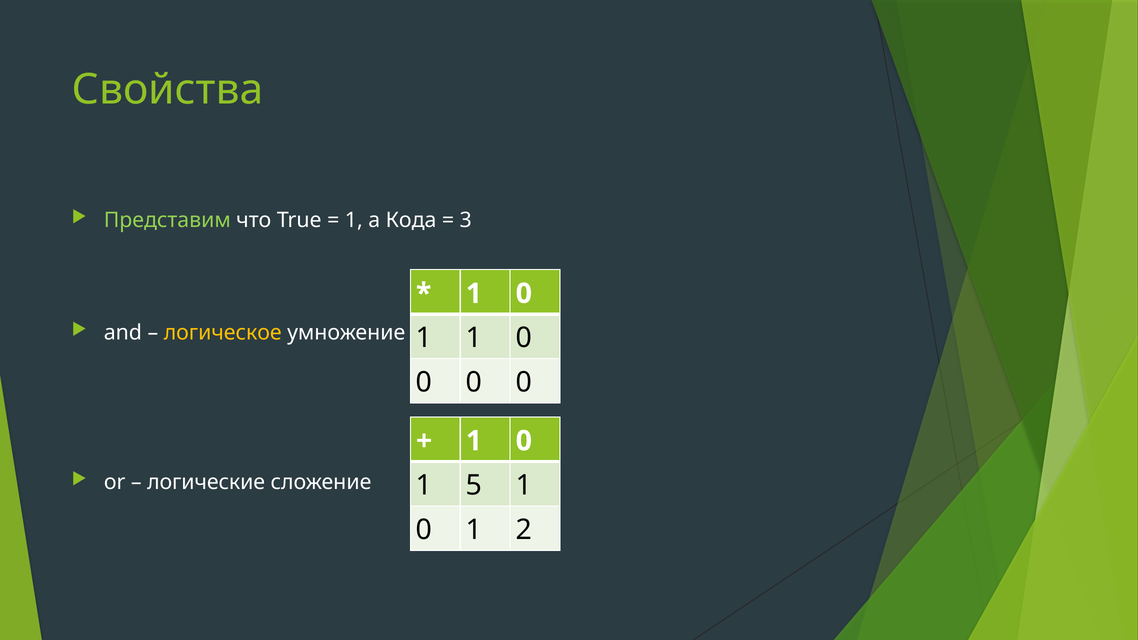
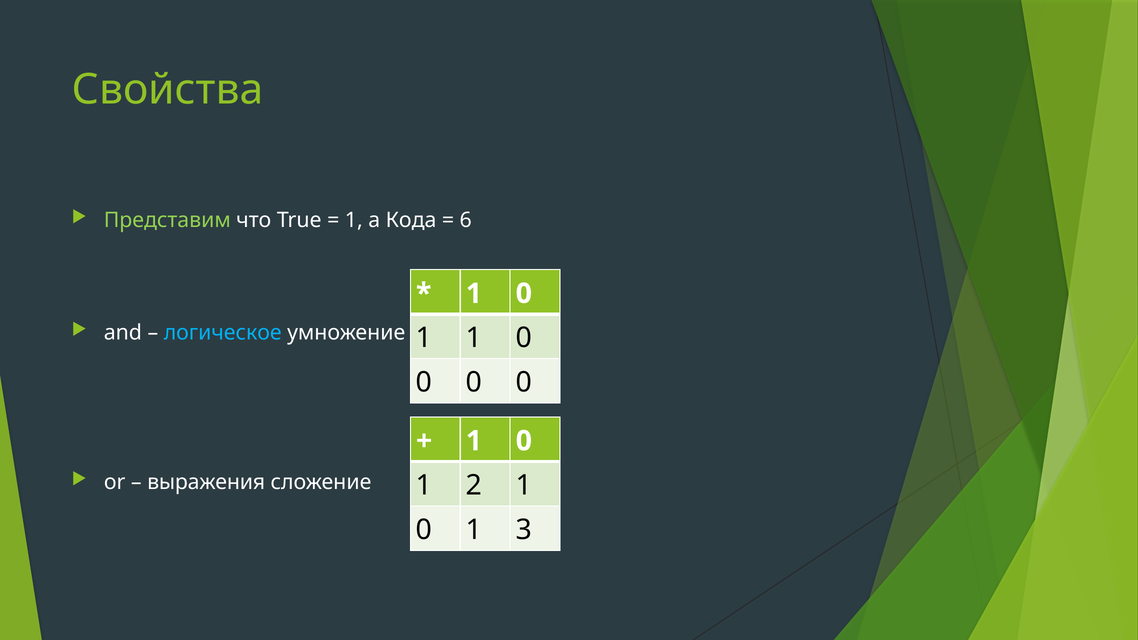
3: 3 -> 6 (466, 220)
логическое colour: yellow -> light blue (223, 333)
логические: логические -> выражения (206, 483)
5: 5 -> 2 (474, 485)
2: 2 -> 3 (524, 530)
